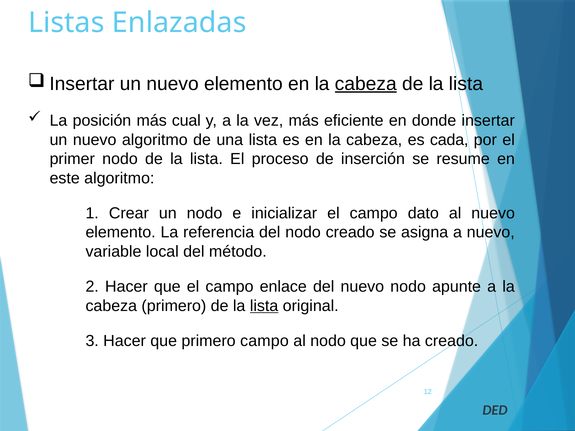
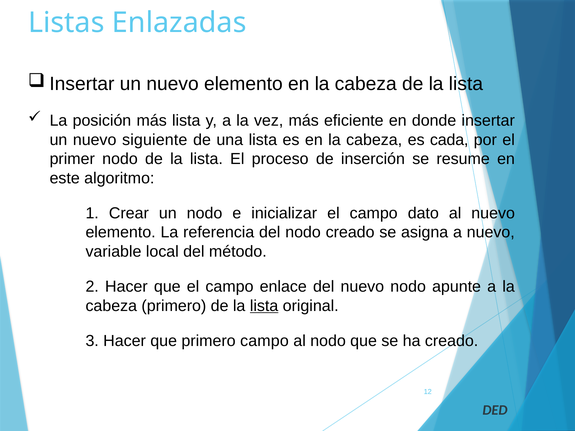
cabeza underline: present -> none (366, 84)
más cual: cual -> lista (186, 121)
nuevo algoritmo: algoritmo -> siguiente (155, 140)
